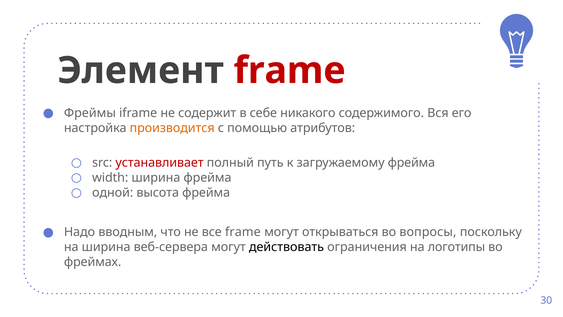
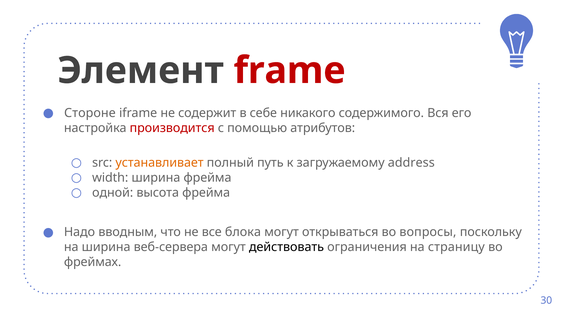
Фреймы: Фреймы -> Стороне (90, 113)
производится colour: orange -> red (172, 128)
устанавливает colour: red -> orange (160, 163)
загружаемому фрейма: фрейма -> address (411, 163)
все frame: frame -> блока (243, 232)
логотипы: логотипы -> страницу (456, 247)
